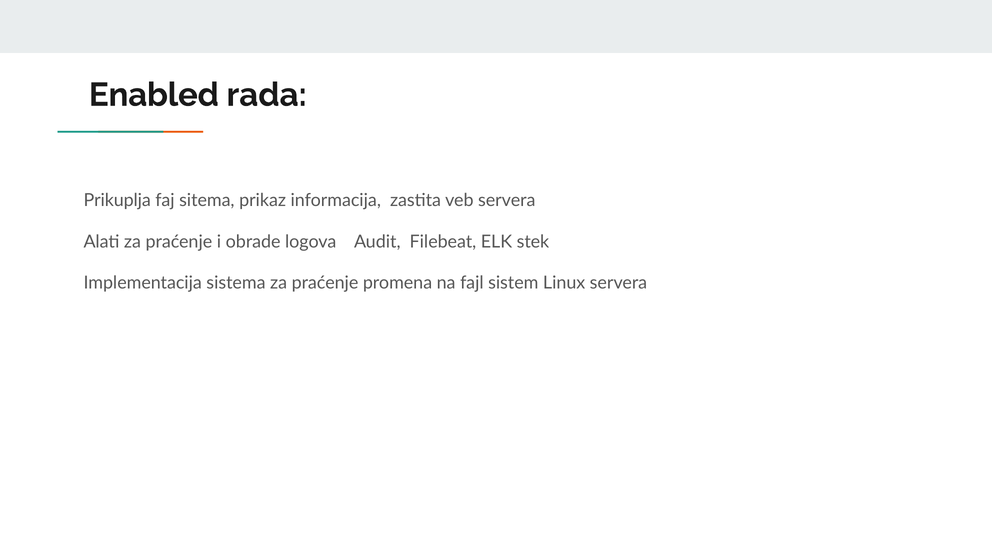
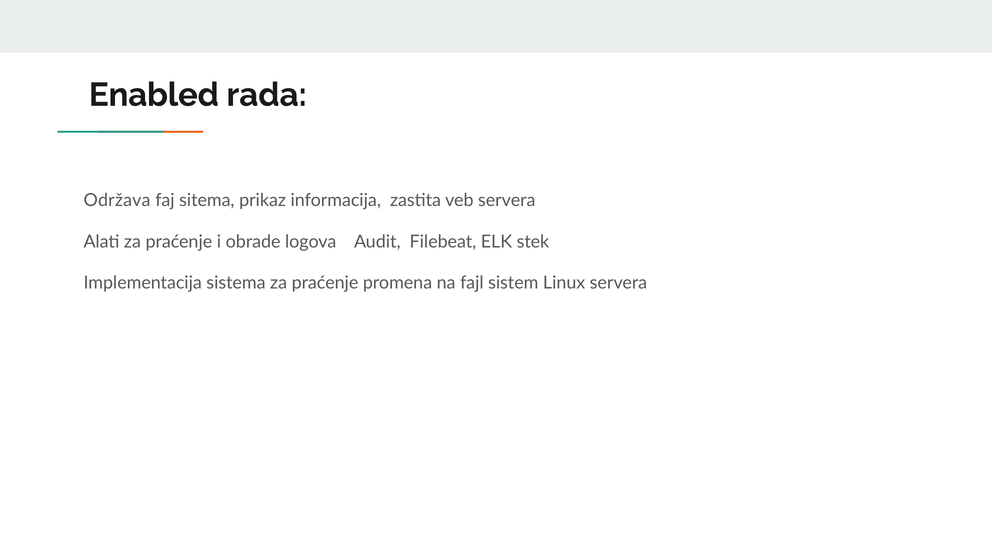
Prikuplja: Prikuplja -> Održava (117, 200)
